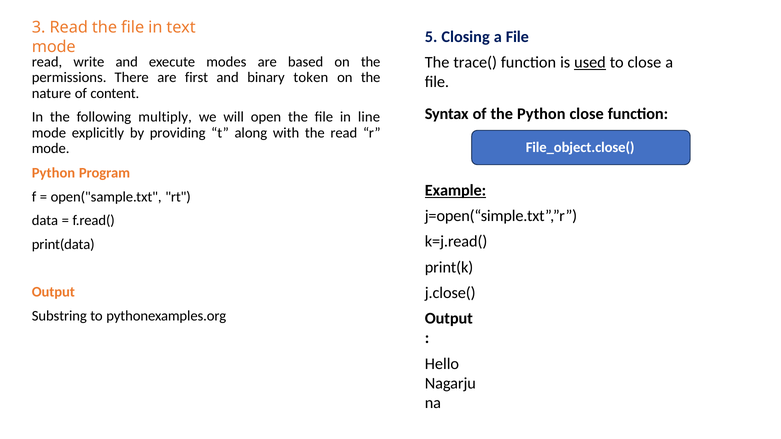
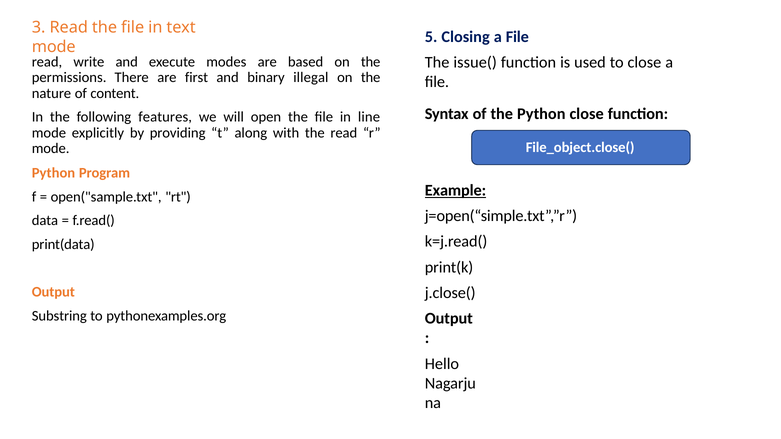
trace(: trace( -> issue( (475, 62)
used underline: present -> none (590, 62)
token: token -> illegal (311, 78)
multiply: multiply -> features (165, 117)
